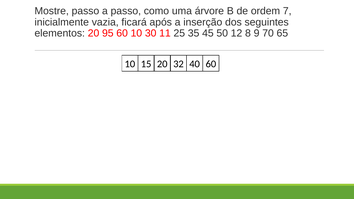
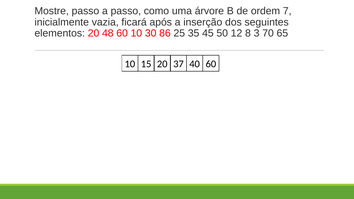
95: 95 -> 48 (108, 33)
11: 11 -> 86 (165, 33)
9: 9 -> 3 (257, 33)
32: 32 -> 37 (178, 64)
